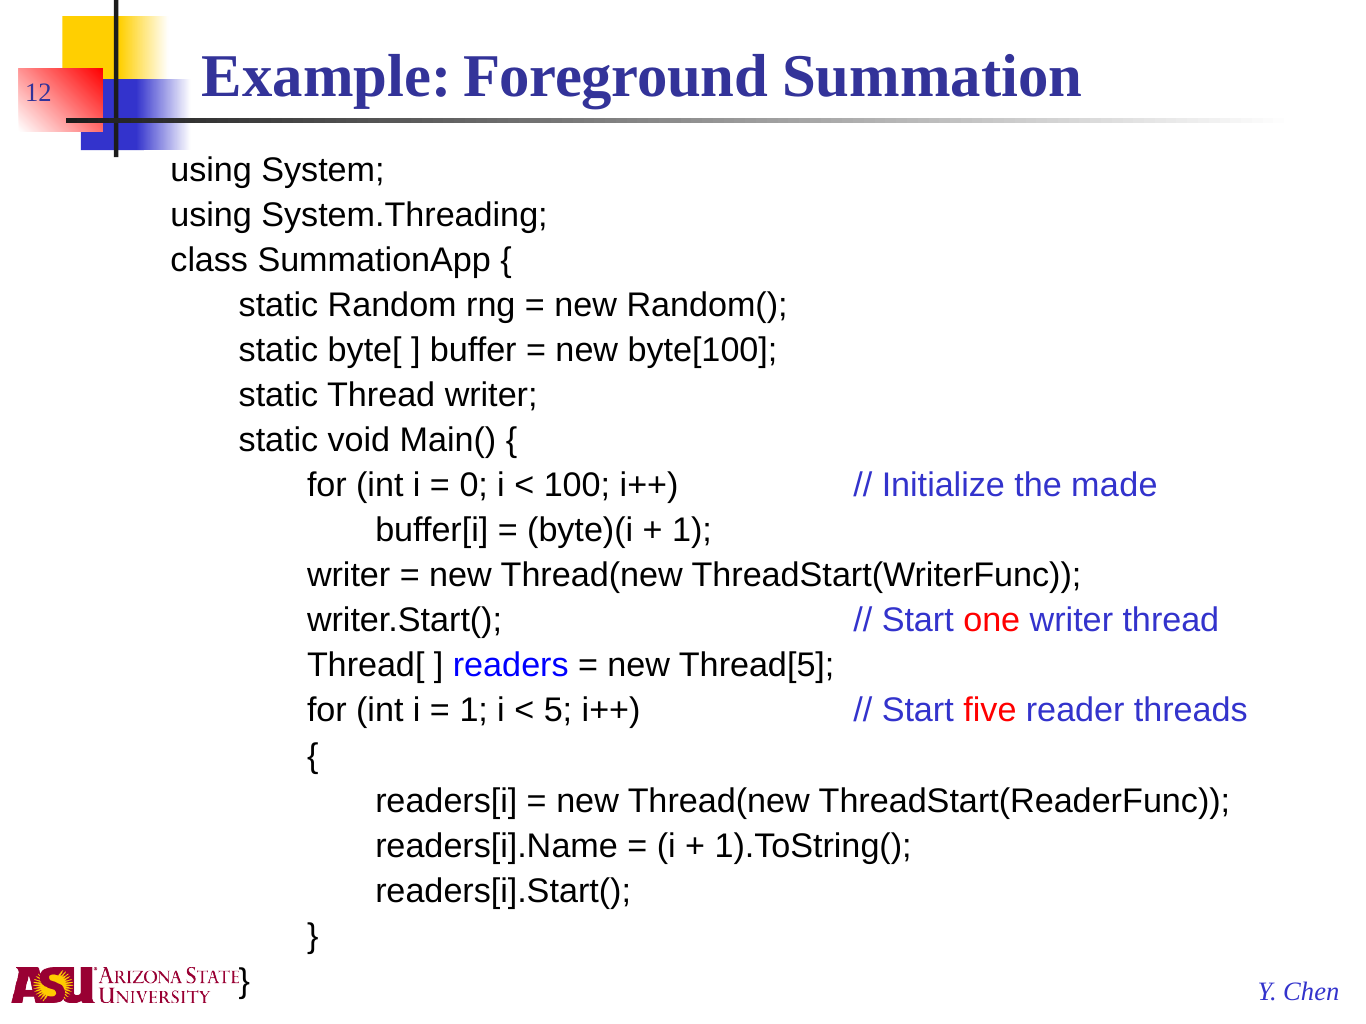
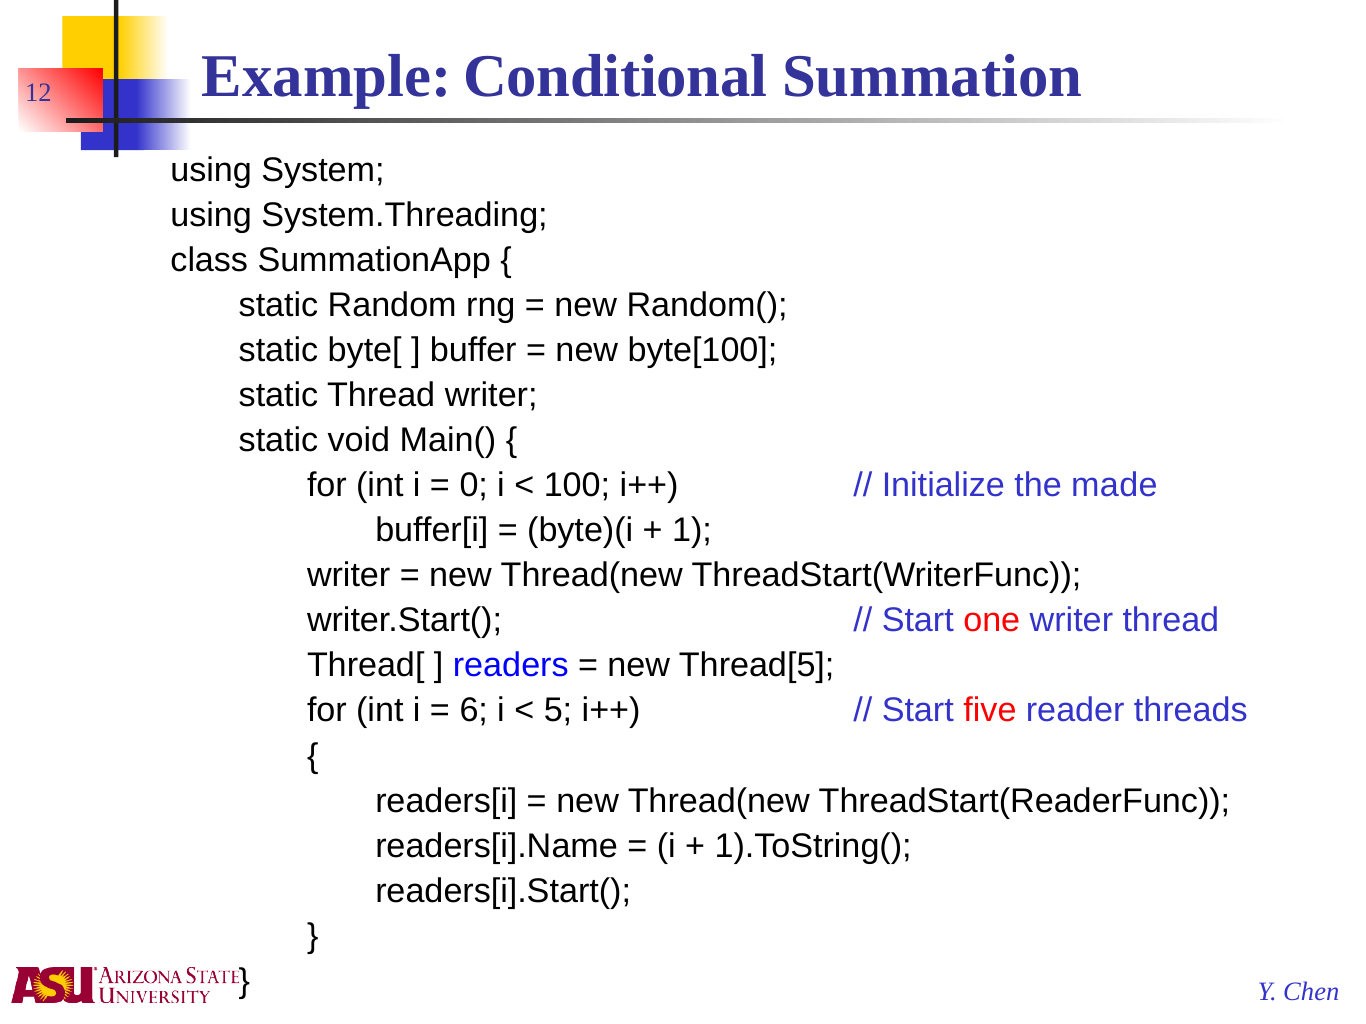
Foreground: Foreground -> Conditional (615, 77)
1: 1 -> 6 (474, 711)
